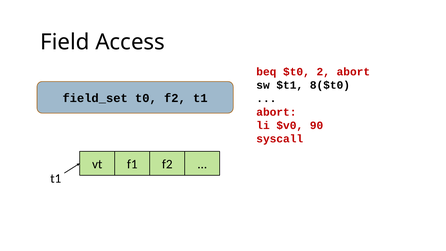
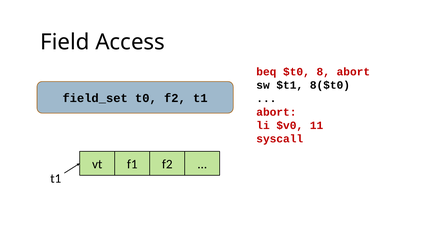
2: 2 -> 8 (323, 72)
90: 90 -> 11 (317, 125)
